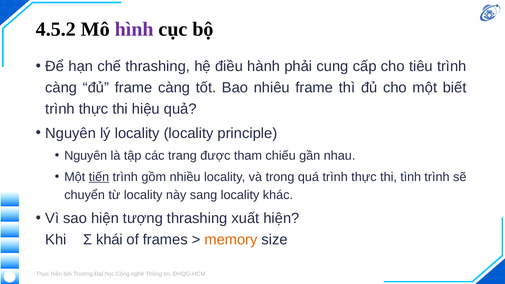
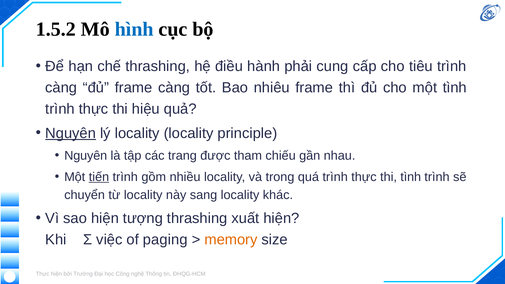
4.5.2: 4.5.2 -> 1.5.2 (56, 29)
hình colour: purple -> blue (134, 29)
biết: biết -> tình (455, 88)
Nguyên underline: none -> present (71, 133)
khái: khái -> việc (109, 240)
frames: frames -> paging (165, 240)
